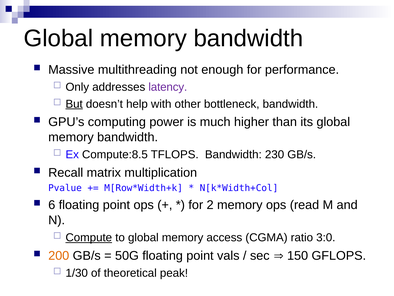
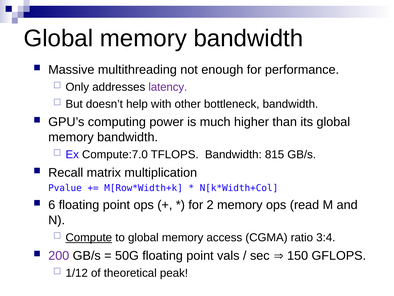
But underline: present -> none (74, 104)
Compute:8.5: Compute:8.5 -> Compute:7.0 (115, 154)
230: 230 -> 815 (275, 154)
3:0: 3:0 -> 3:4 (326, 237)
200 colour: orange -> purple (59, 255)
1/30: 1/30 -> 1/12 (77, 273)
